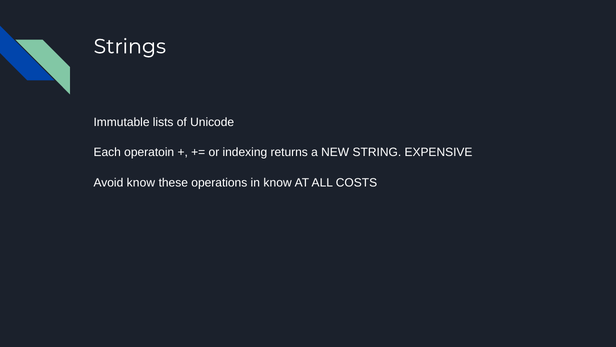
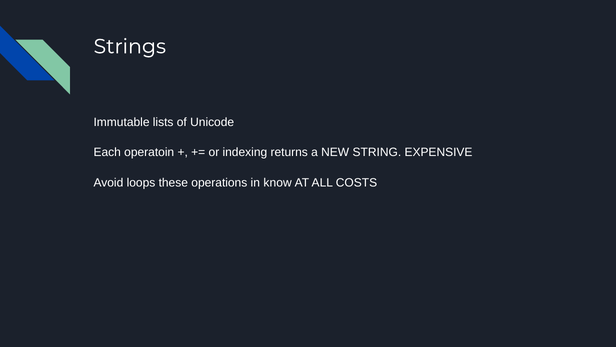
Avoid know: know -> loops (141, 182)
